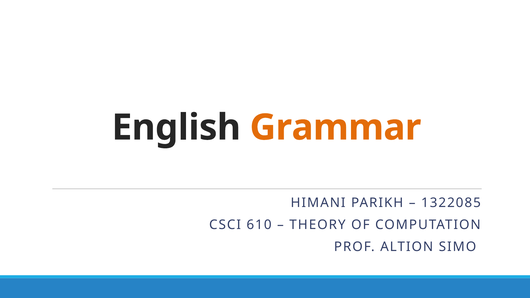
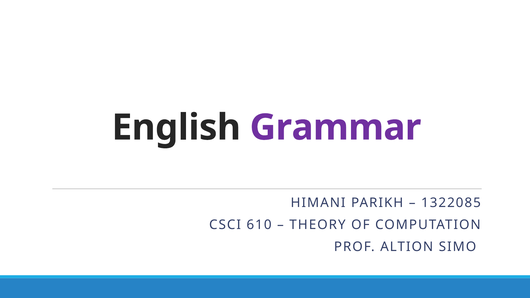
Grammar colour: orange -> purple (335, 128)
